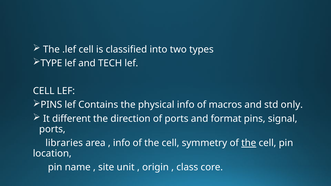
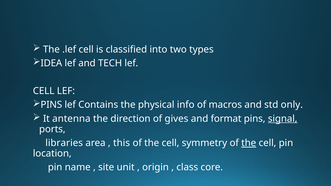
TYPE: TYPE -> IDEA (51, 63)
different: different -> antenna (71, 119)
of ports: ports -> gives (176, 119)
signal underline: none -> present (283, 119)
info: info -> this (122, 143)
